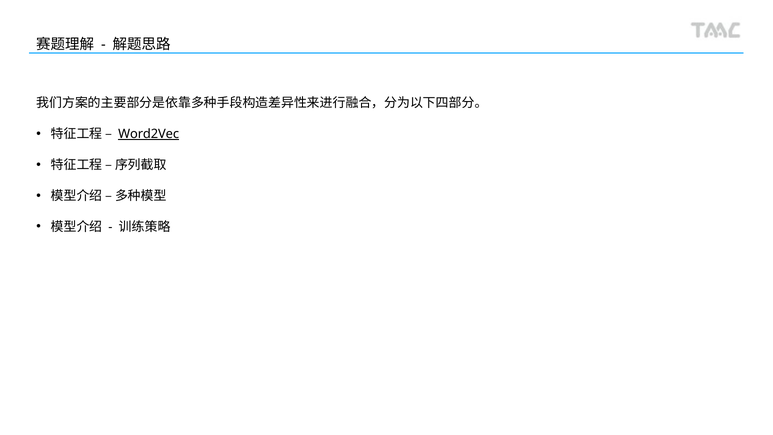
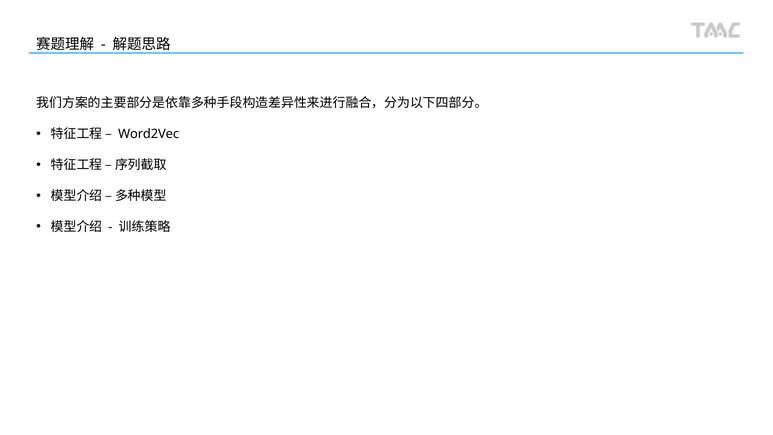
Word2Vec underline: present -> none (149, 134)
